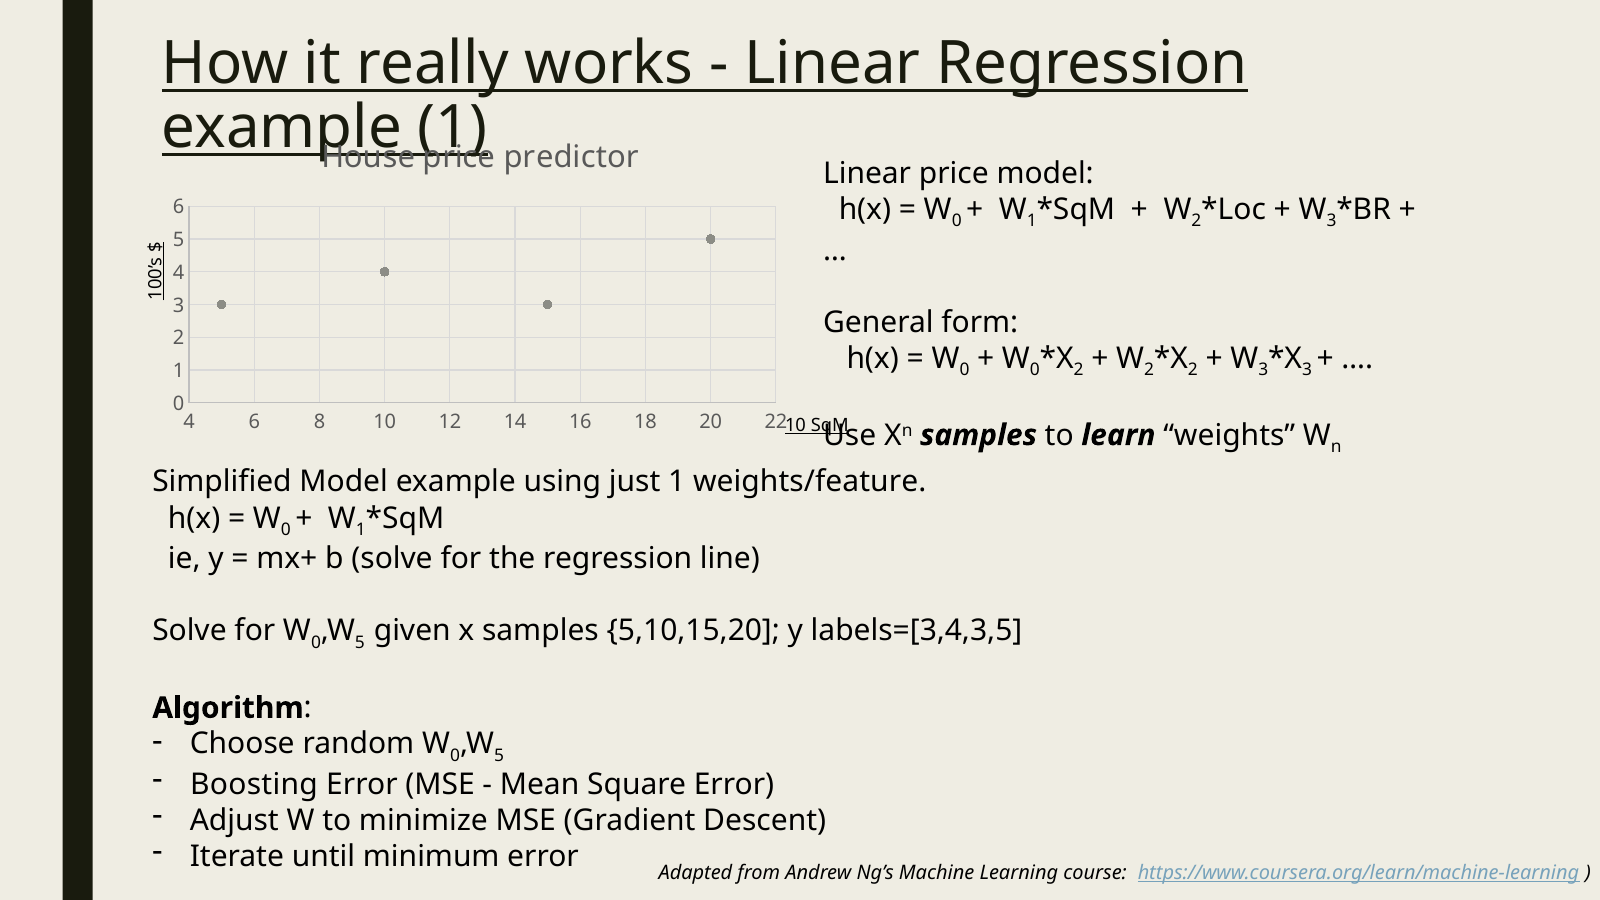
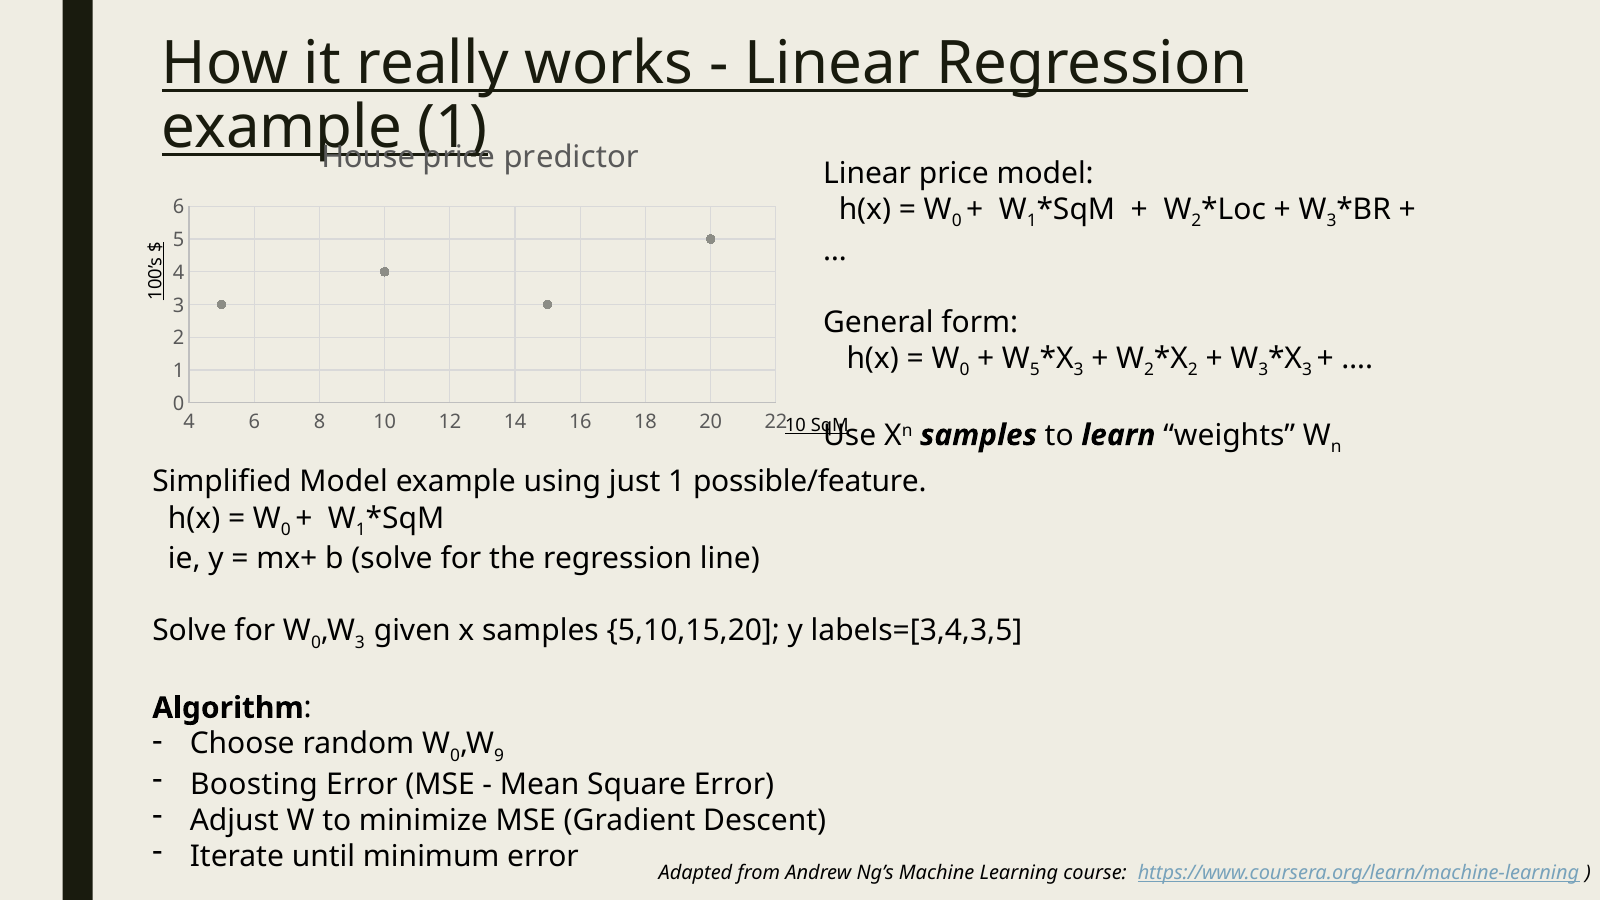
0: 0 -> 5 (1035, 370)
2: 2 -> 3 (1079, 370)
weights/feature: weights/feature -> possible/feature (810, 482)
5: 5 -> 3 (360, 643)
5: 5 -> 9 (499, 756)
